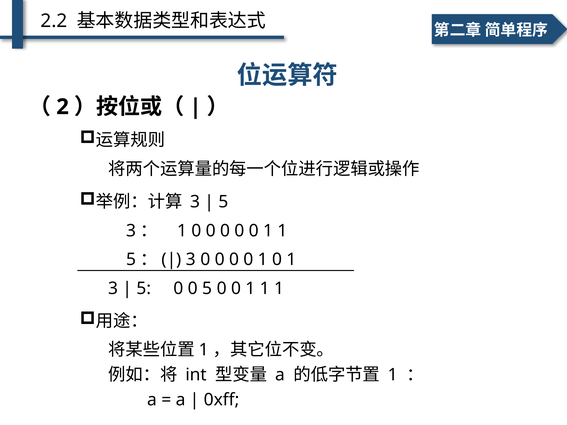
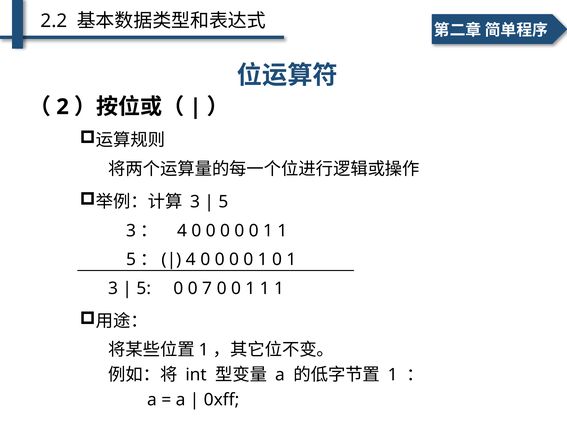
1: 1 -> 4 (182, 231)
3: 3 -> 4 (191, 260)
0 5: 5 -> 7 (207, 288)
